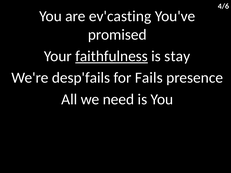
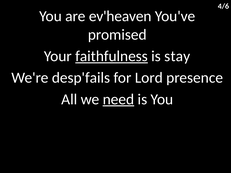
ev'casting: ev'casting -> ev'heaven (120, 16)
Fails: Fails -> Lord (149, 78)
need underline: none -> present (118, 99)
